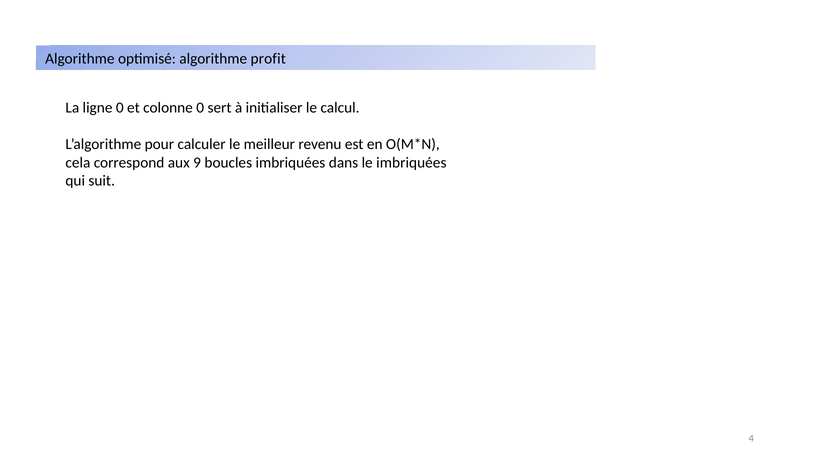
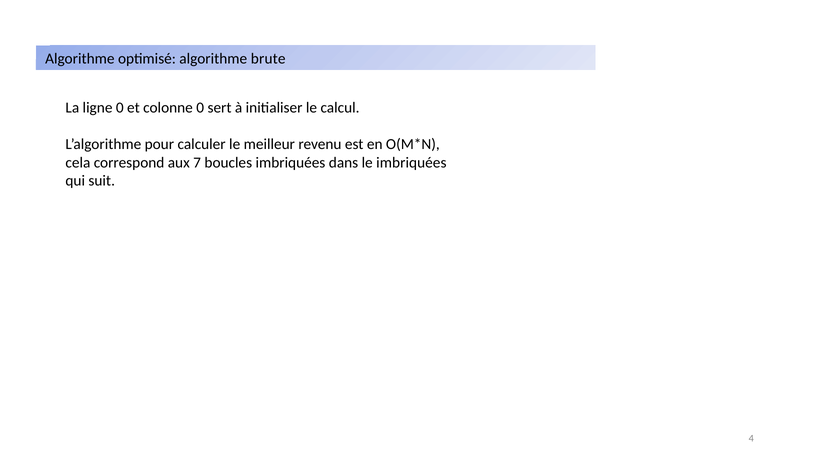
profit: profit -> brute (268, 59)
9: 9 -> 7 (197, 163)
